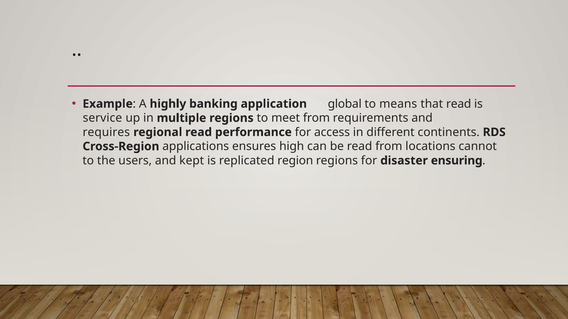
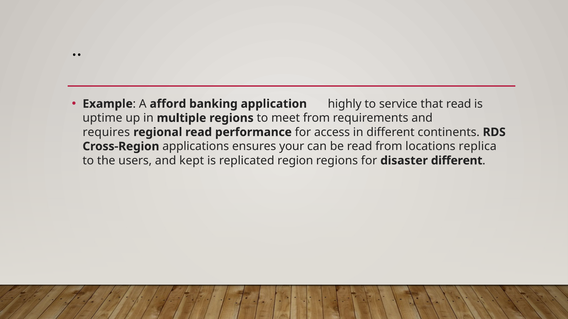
highly: highly -> afford (168, 104)
global: global -> highly (345, 104)
means: means -> service (398, 104)
service: service -> uptime (102, 118)
high: high -> your (292, 147)
cannot: cannot -> replica (478, 147)
disaster ensuring: ensuring -> different (457, 161)
